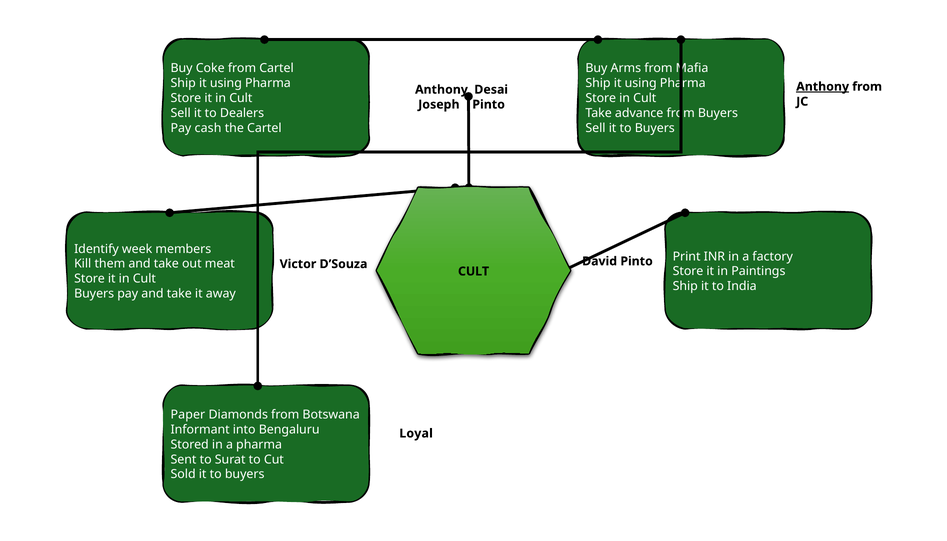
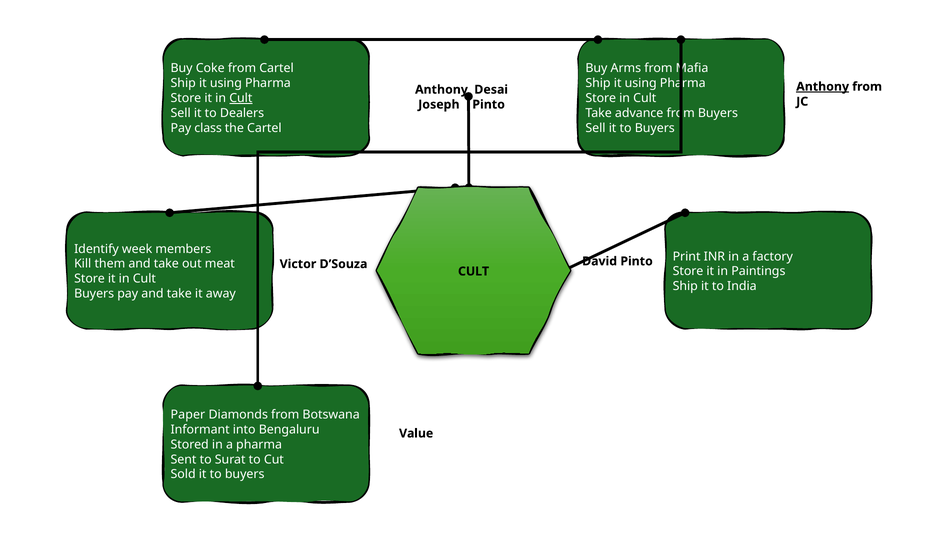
Cult underline: none -> present (241, 98)
cash: cash -> class (208, 128)
Loyal: Loyal -> Value (416, 433)
